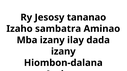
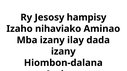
tananao: tananao -> hampisy (87, 17)
sambatra: sambatra -> nihaviako (58, 29)
